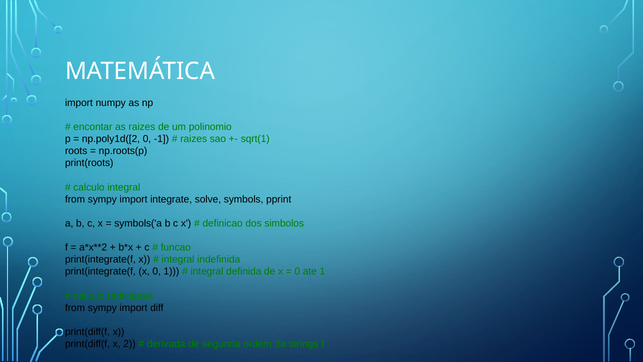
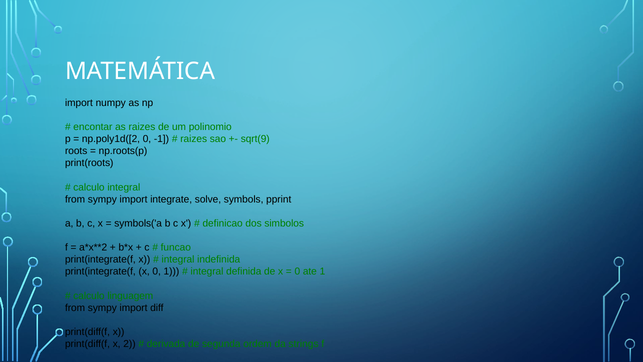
sqrt(1: sqrt(1 -> sqrt(9 (255, 139)
radiciacao: radiciacao -> linguagem (130, 296)
